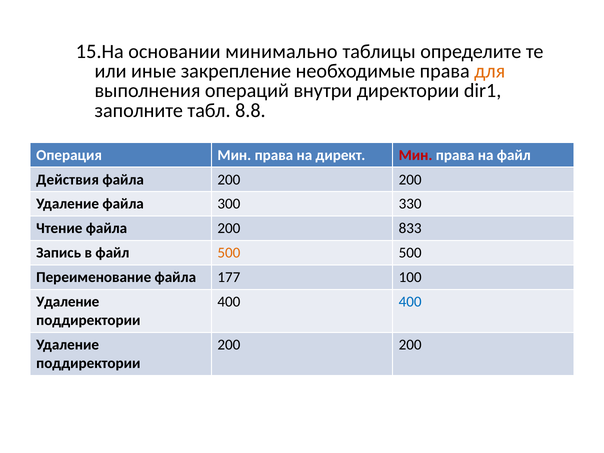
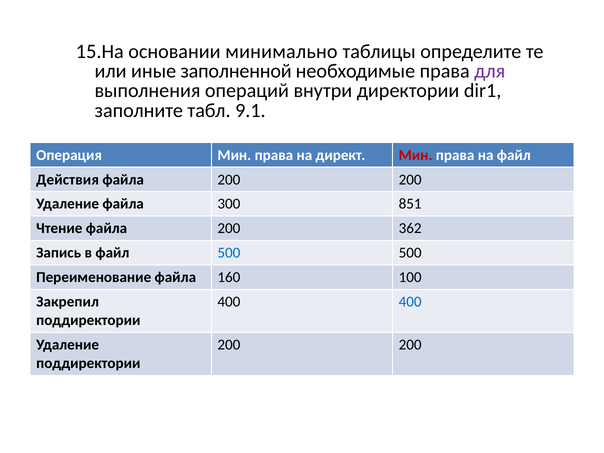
закрепление: закрепление -> заполненной (236, 71)
для colour: orange -> purple (490, 71)
8.8: 8.8 -> 9.1 (250, 110)
330: 330 -> 851 (410, 204)
833: 833 -> 362 (410, 229)
500 colour: orange -> blue (229, 253)
177: 177 -> 160 (229, 277)
Удаление: Удаление -> Закрепил (68, 302)
